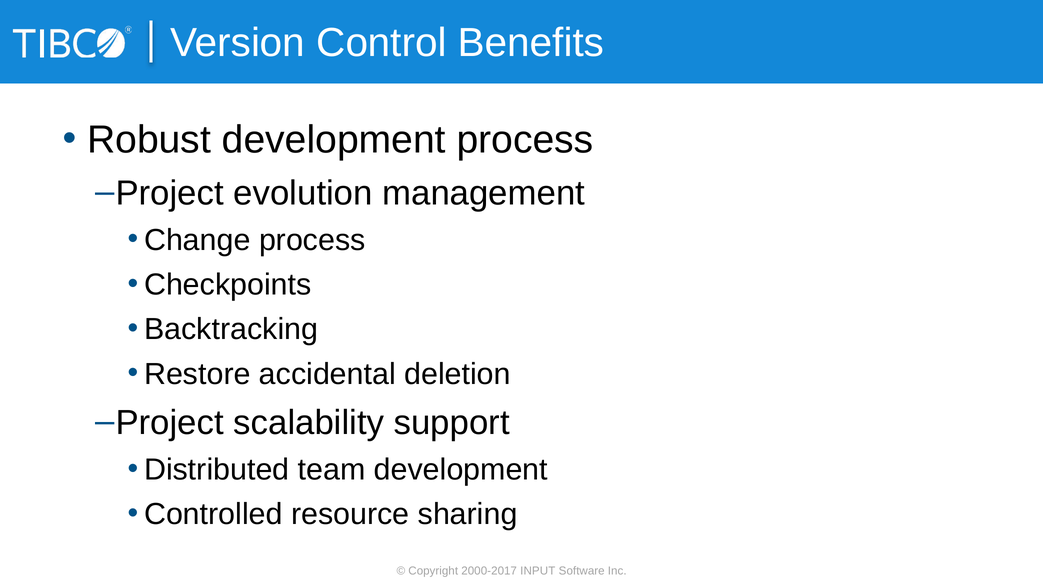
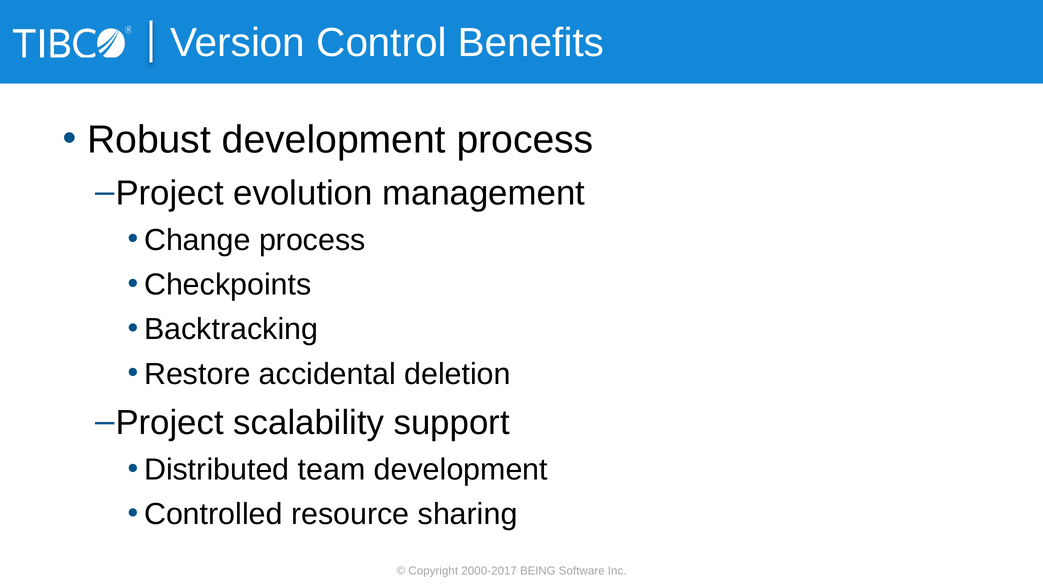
INPUT: INPUT -> BEING (538, 571)
